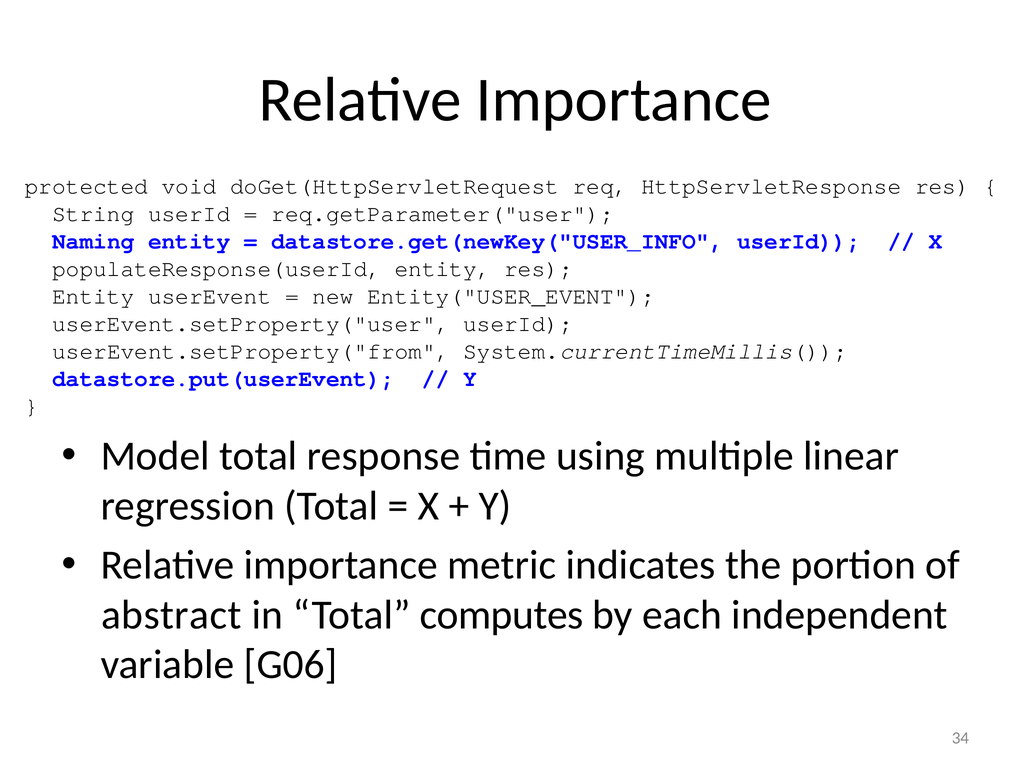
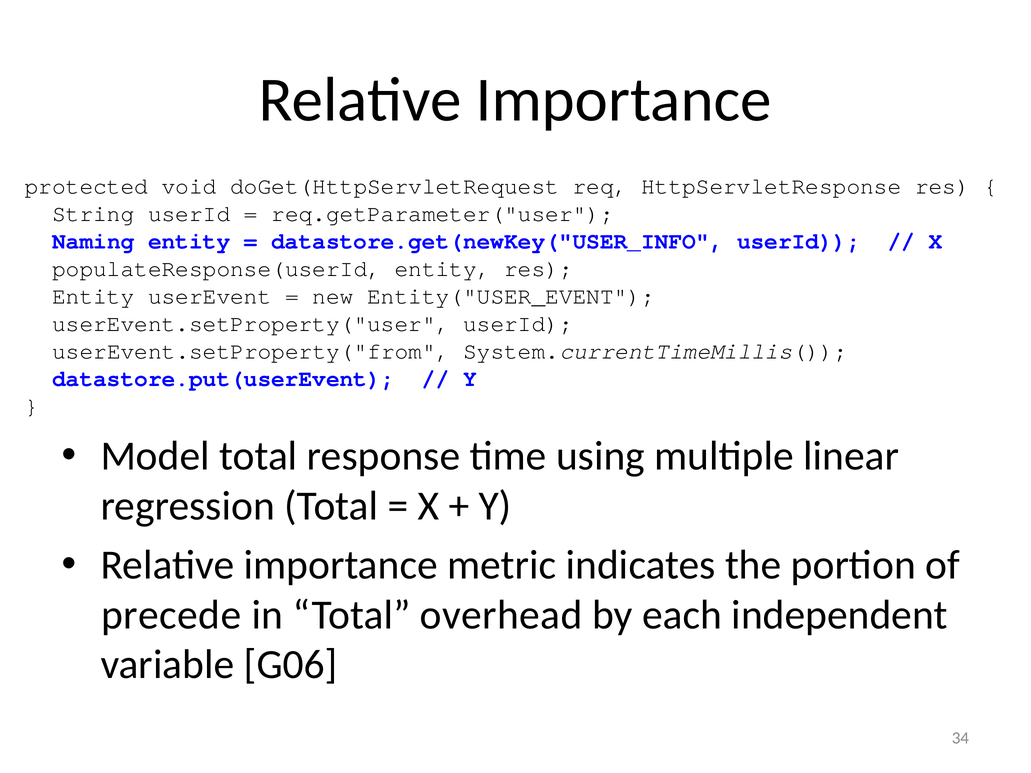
abstract: abstract -> precede (171, 615)
computes: computes -> overhead (501, 615)
